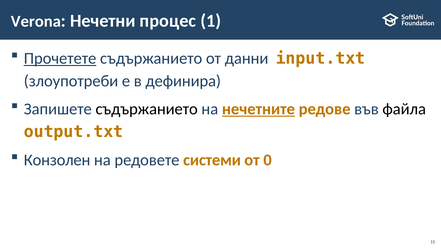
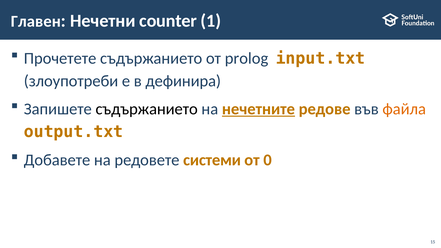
Verona: Verona -> Главен (36, 21)
процес: процес -> counter (168, 21)
Прочетете underline: present -> none (60, 58)
данни: данни -> prolog (247, 58)
файла colour: black -> orange (404, 109)
Конзолен: Конзолен -> Добавете (57, 160)
